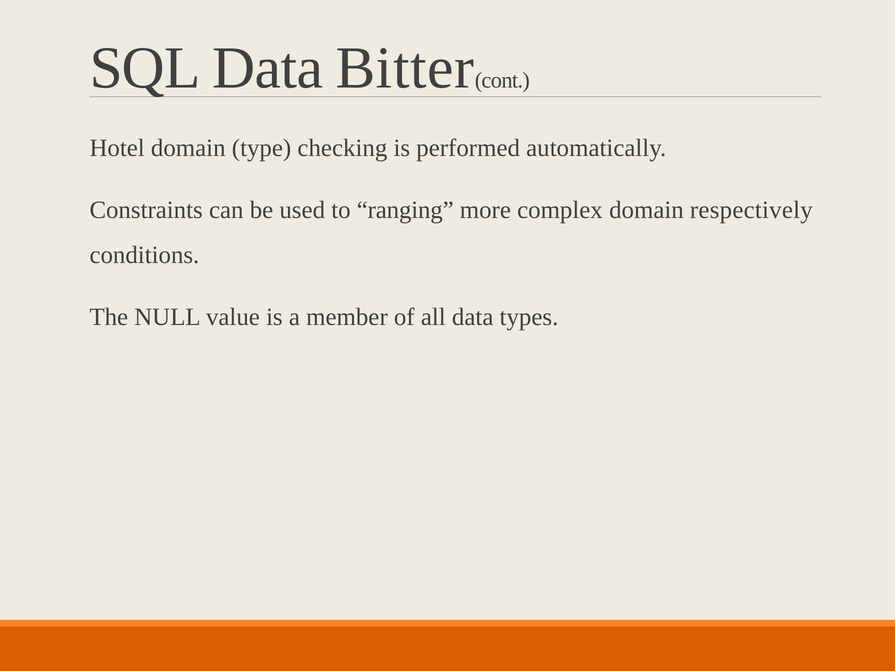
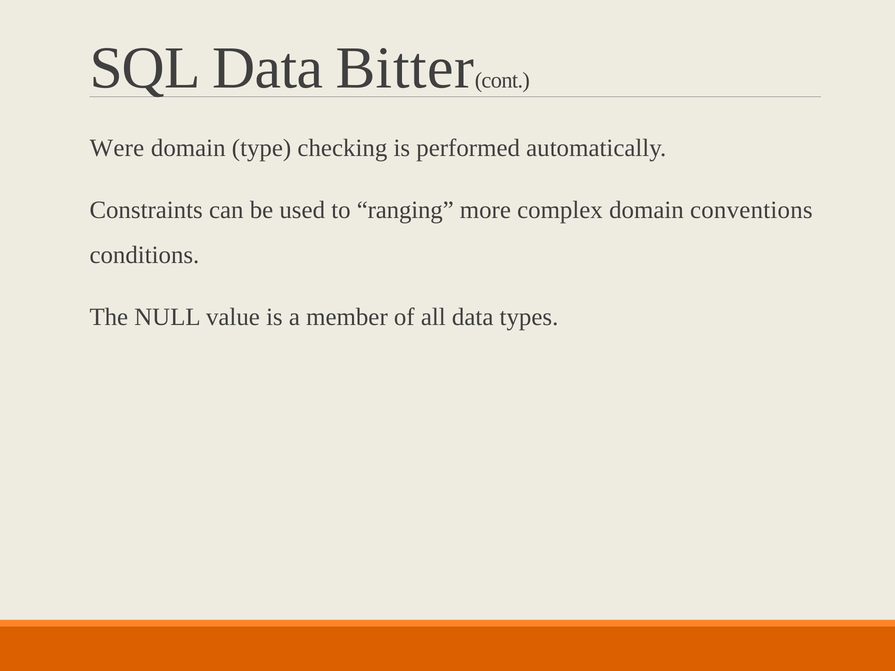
Hotel: Hotel -> Were (117, 148)
respectively: respectively -> conventions (751, 210)
